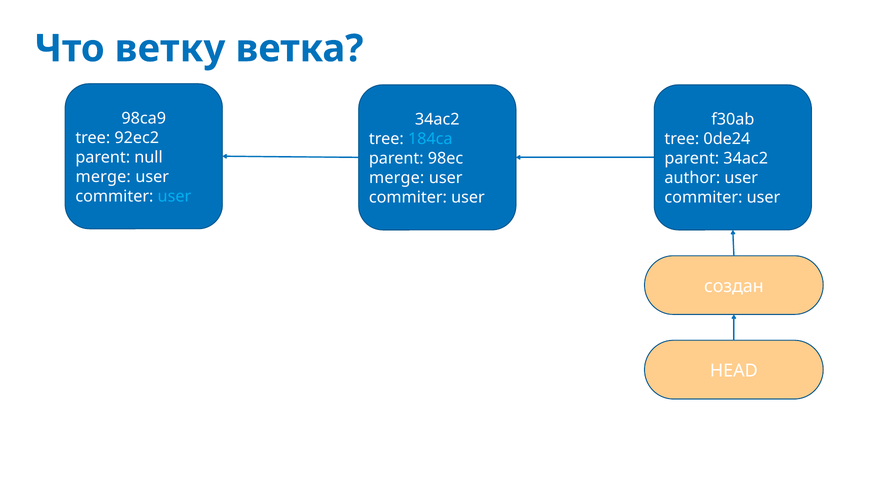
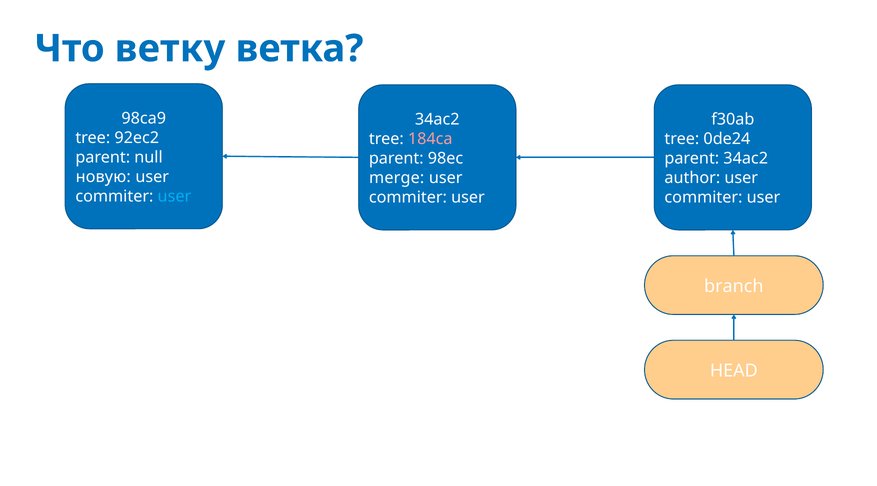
184ca colour: light blue -> pink (430, 139)
merge: merge -> новую (103, 177)
создан: создан -> branch (734, 286)
